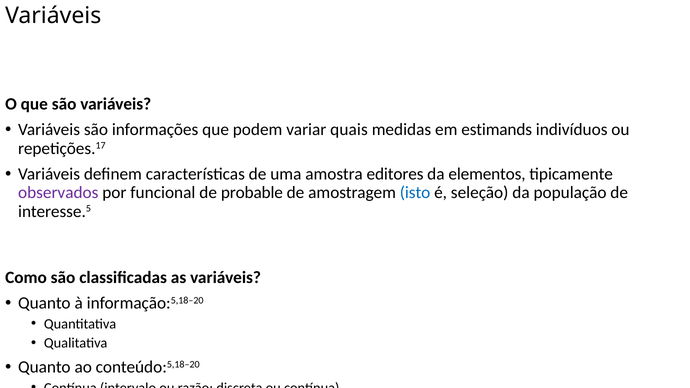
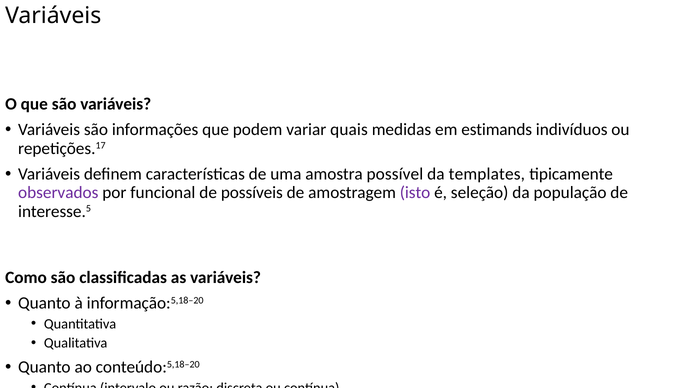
editores: editores -> possível (395, 174)
elementos: elementos -> templates (487, 174)
probable: probable -> possíveis (252, 193)
isto colour: blue -> purple (415, 193)
